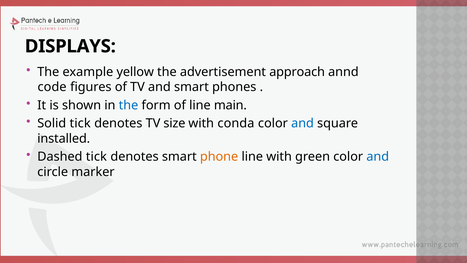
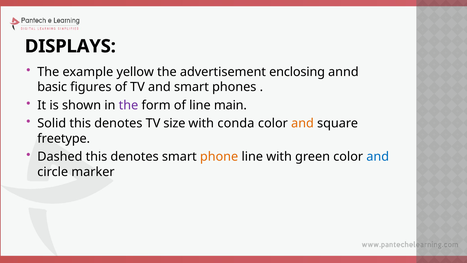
approach: approach -> enclosing (297, 72)
code: code -> basic (52, 87)
the colour: blue -> purple (128, 105)
Solid tick: tick -> this (80, 123)
and colour: blue -> orange (303, 123)
installed: installed -> freetype (64, 138)
Dashed tick: tick -> this (96, 156)
